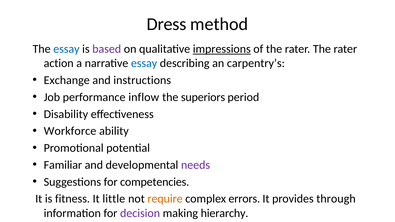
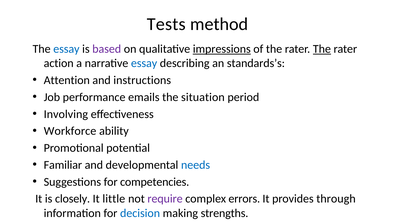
Dress: Dress -> Tests (166, 24)
The underline: none -> present (322, 49)
carpentry’s: carpentry’s -> standards’s (256, 63)
Exchange: Exchange -> Attention (67, 80)
inflow: inflow -> emails (144, 97)
superiors: superiors -> situation (203, 97)
Disability: Disability -> Involving (66, 114)
needs colour: purple -> blue (196, 165)
fitness: fitness -> closely (73, 199)
require colour: orange -> purple (165, 199)
decision colour: purple -> blue (140, 213)
hierarchy: hierarchy -> strengths (225, 213)
